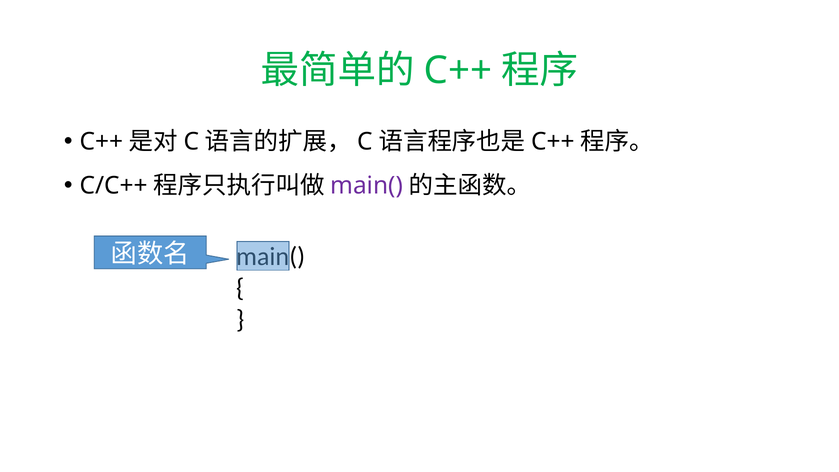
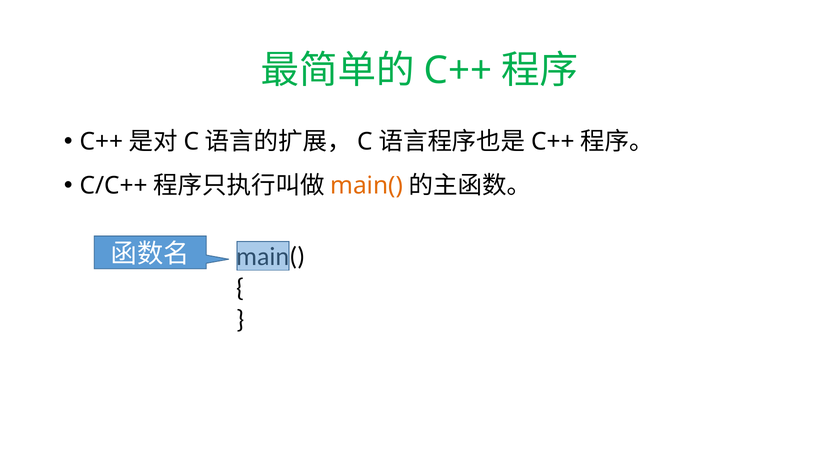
main( colour: purple -> orange (367, 186)
